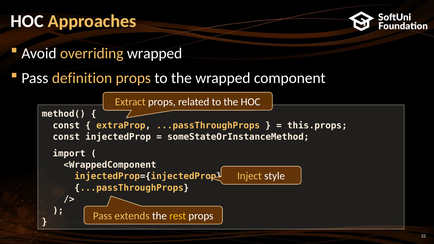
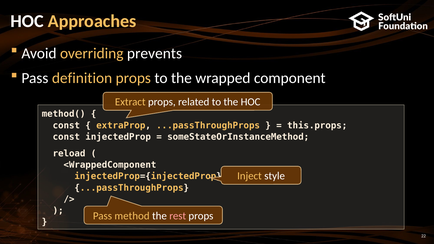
overriding wrapped: wrapped -> prevents (155, 53)
import: import -> reload (69, 154)
extends: extends -> method (132, 216)
rest colour: yellow -> pink (178, 216)
